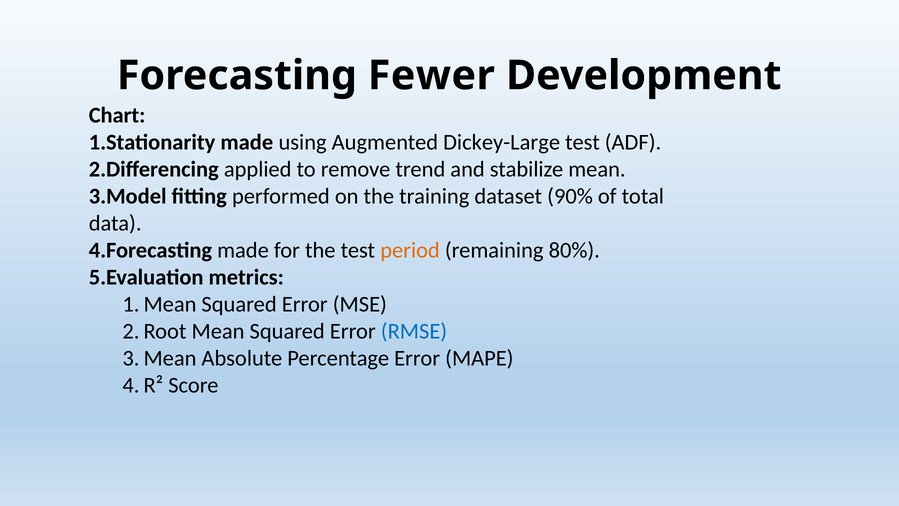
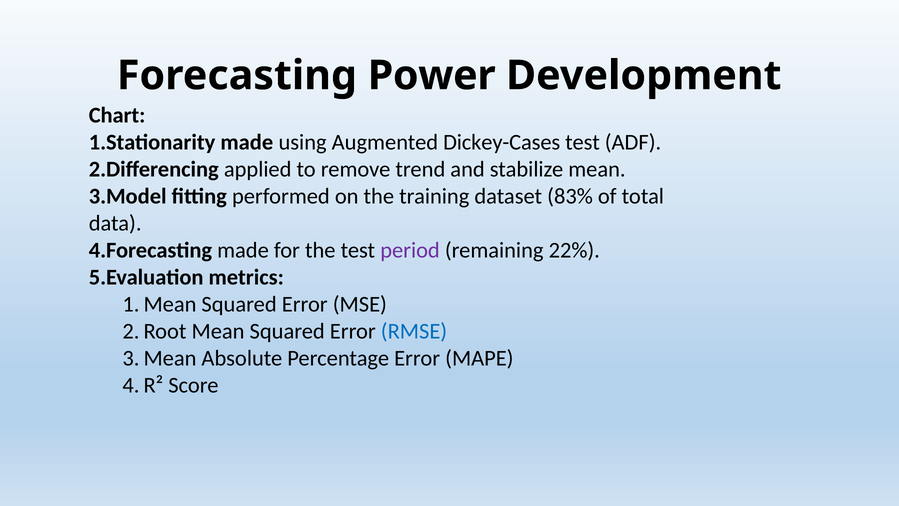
Fewer: Fewer -> Power (432, 76)
Dickey-Large: Dickey-Large -> Dickey-Cases (502, 142)
90%: 90% -> 83% (570, 196)
period colour: orange -> purple (410, 250)
80%: 80% -> 22% (574, 250)
